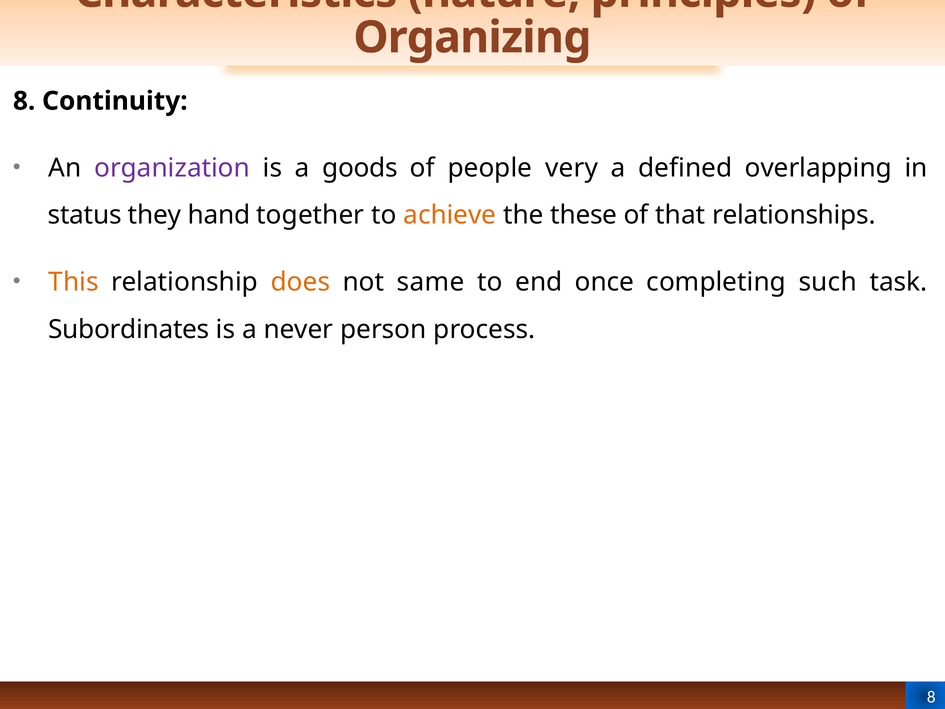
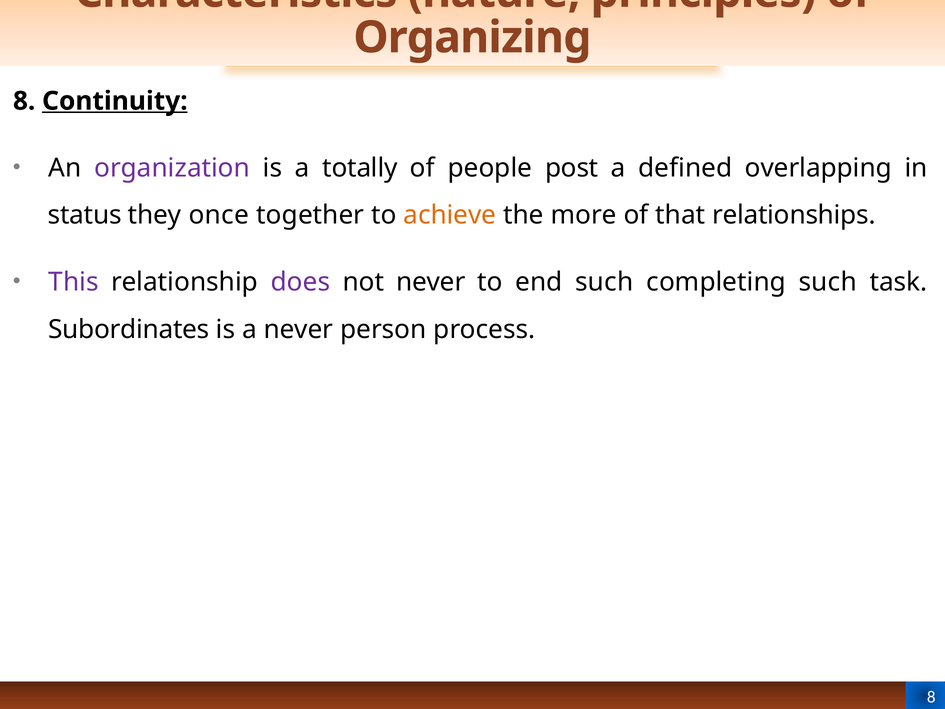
Continuity underline: none -> present (115, 101)
goods: goods -> totally (360, 168)
very: very -> post (572, 168)
hand: hand -> once (219, 215)
these: these -> more (584, 215)
This colour: orange -> purple (74, 282)
does colour: orange -> purple (300, 282)
not same: same -> never (431, 282)
end once: once -> such (604, 282)
